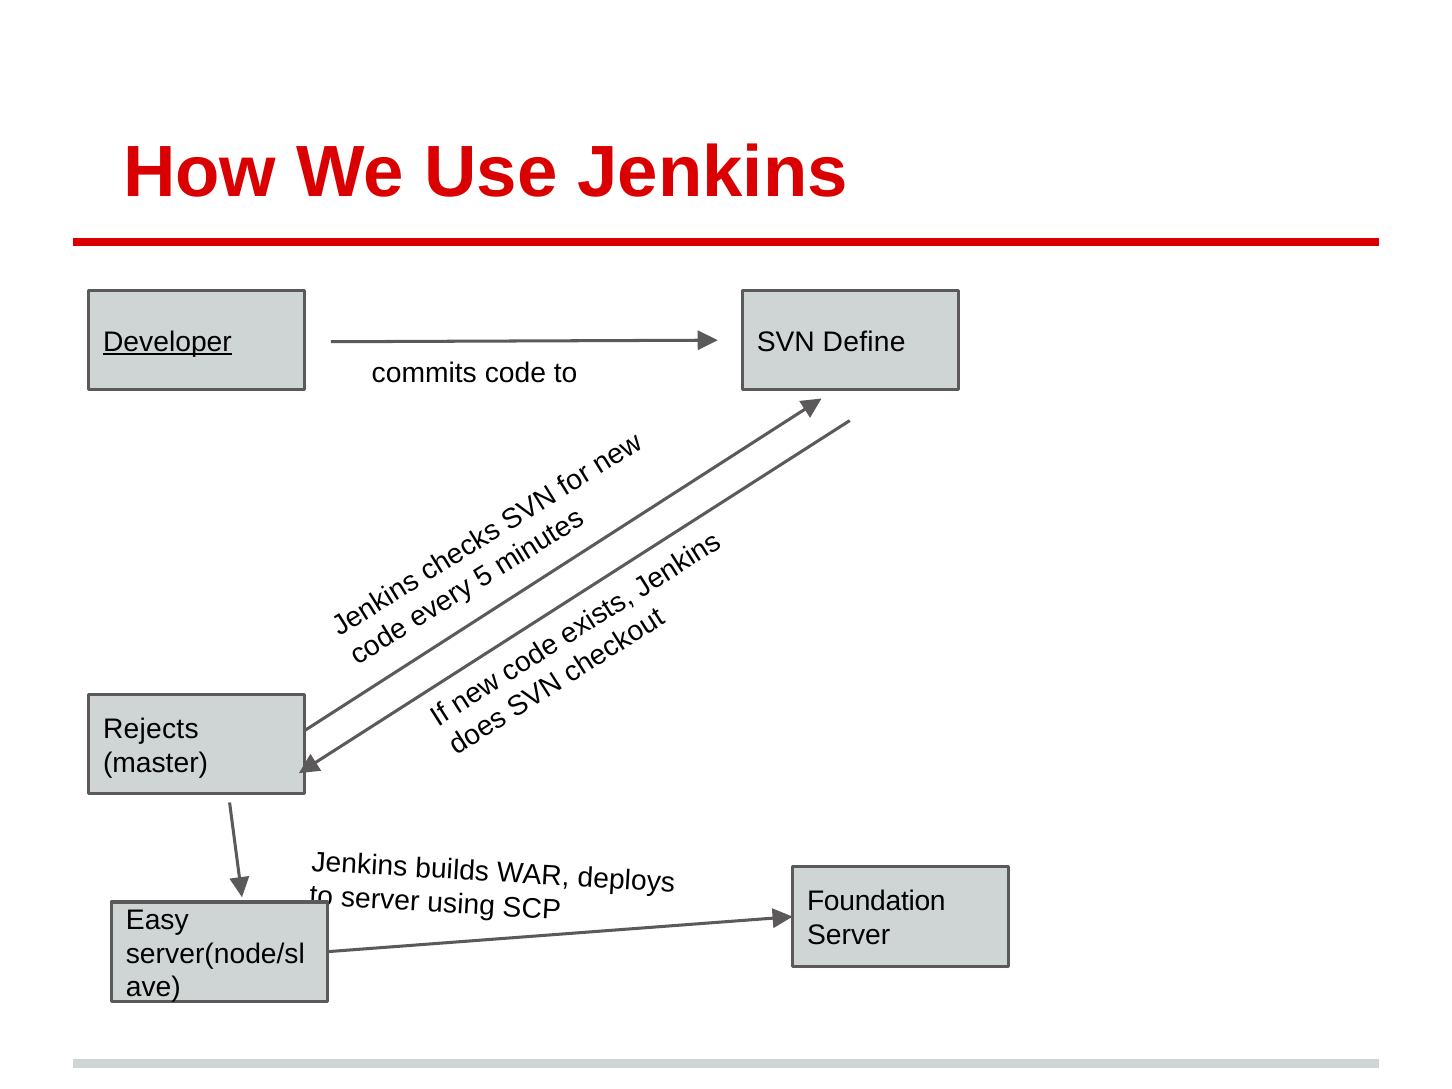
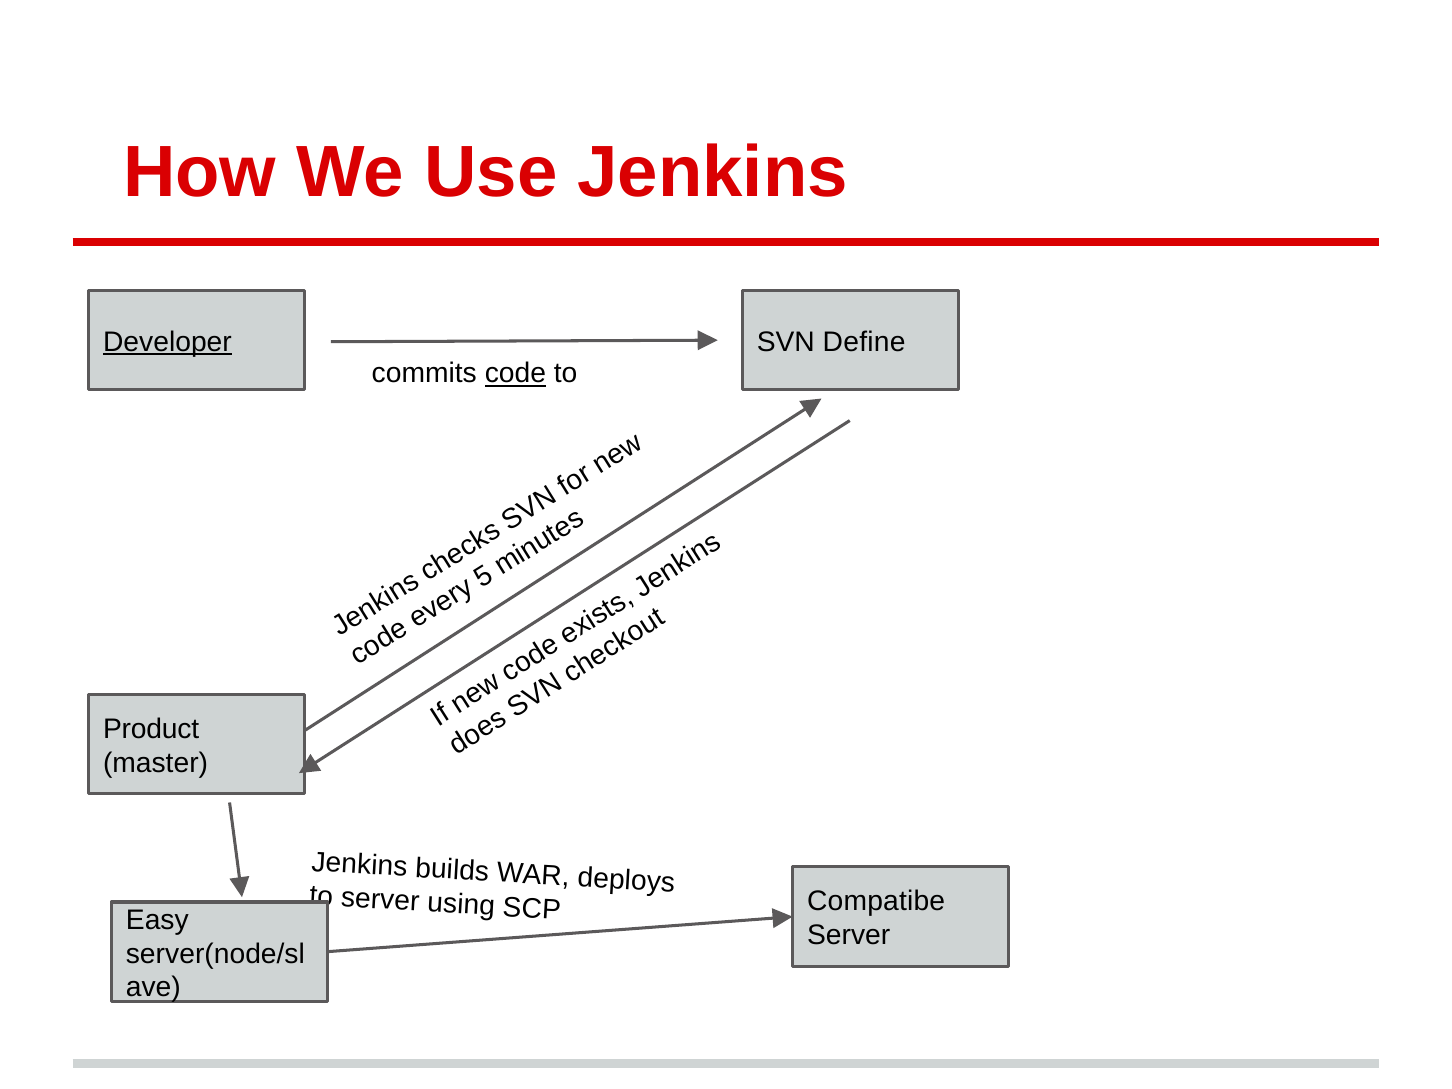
code underline: none -> present (515, 374)
Rejects: Rejects -> Product (151, 729)
Foundation: Foundation -> Compatibe (876, 902)
